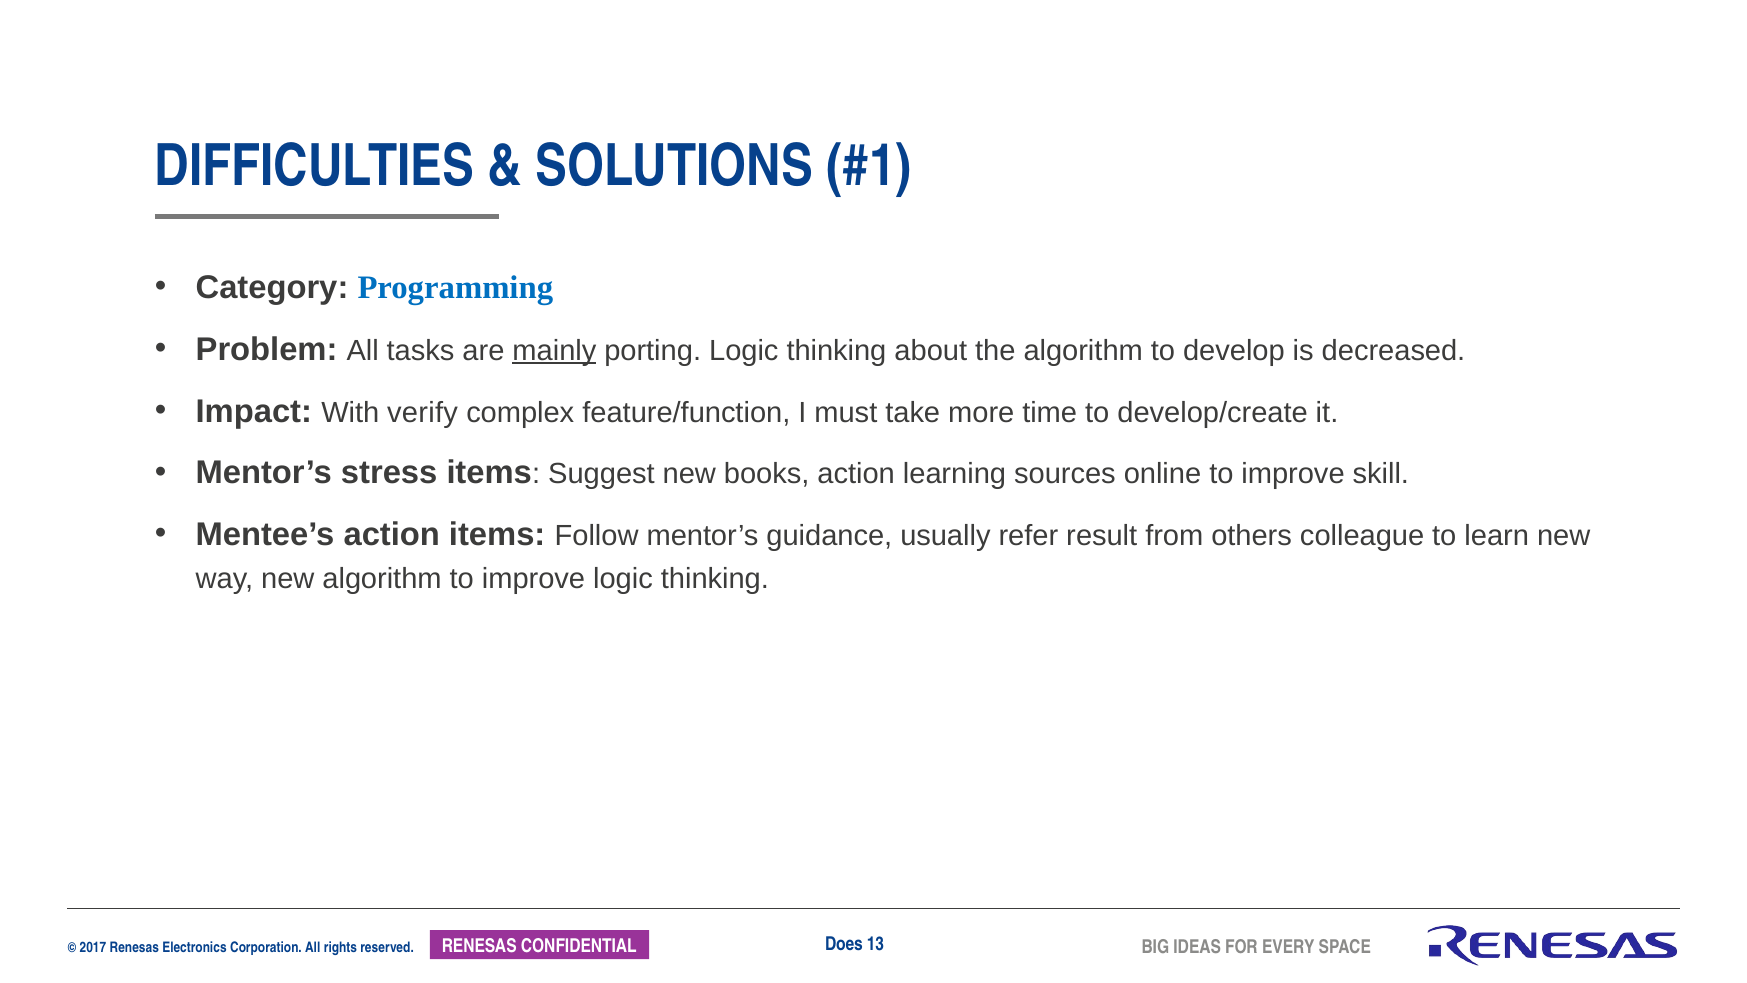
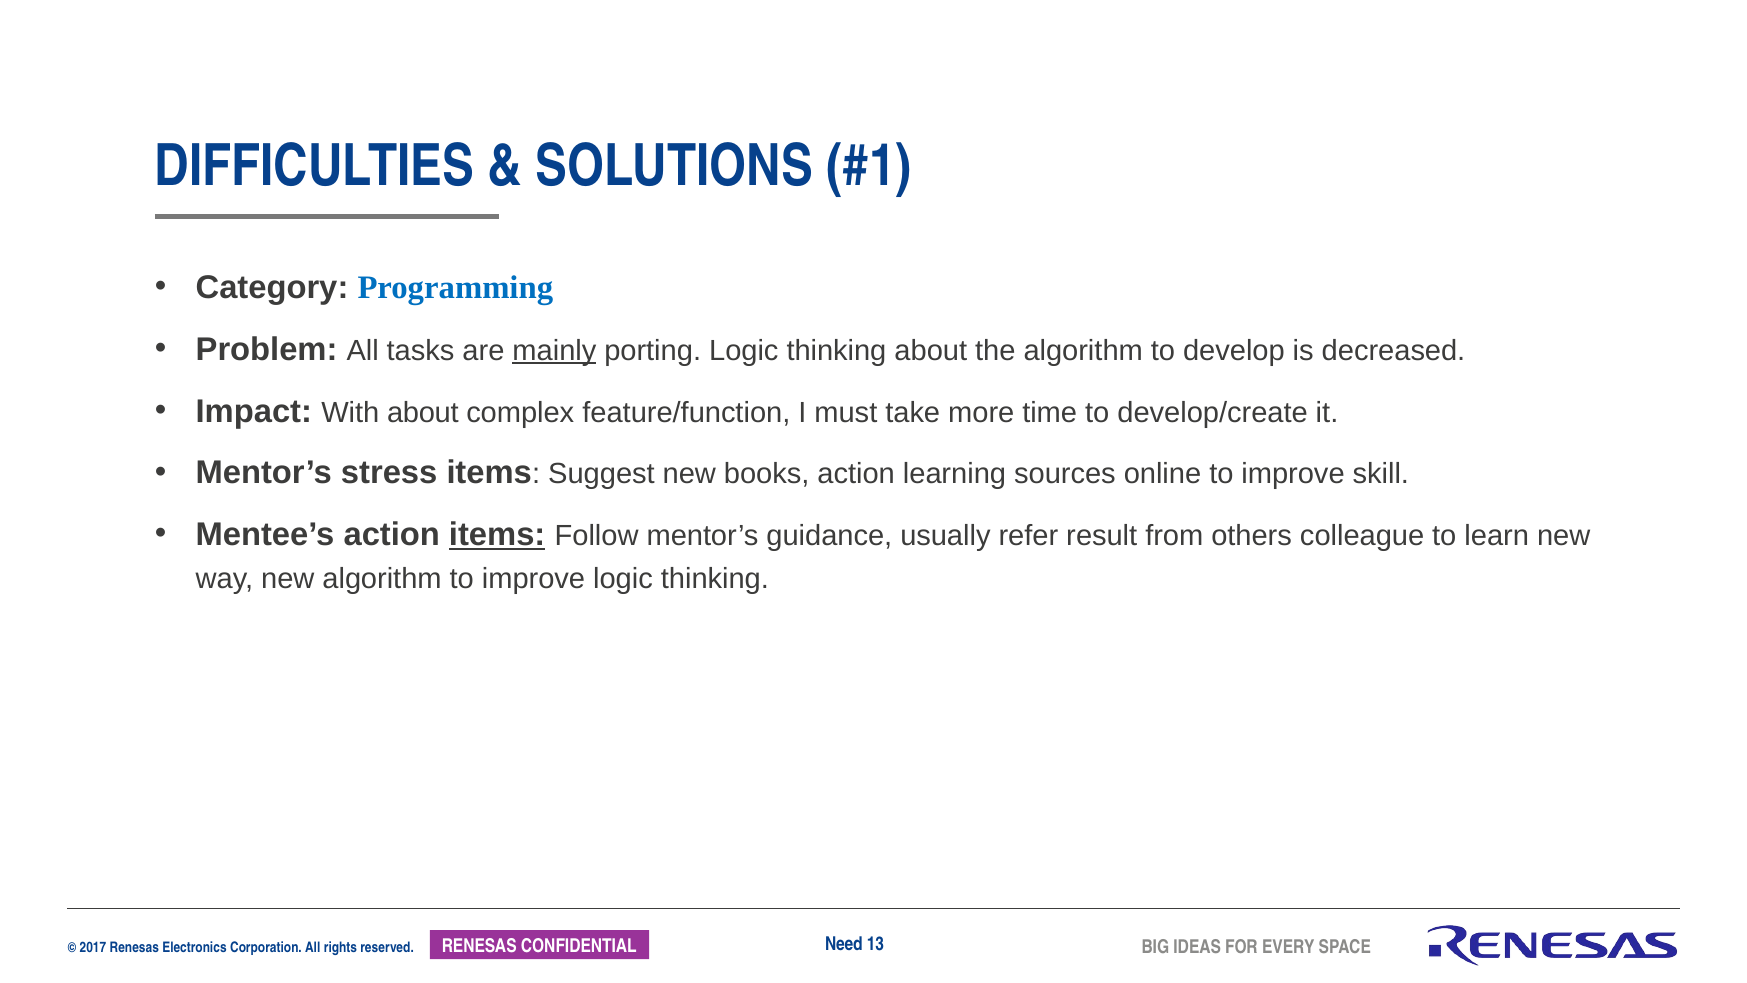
With verify: verify -> about (423, 412)
items underline: none -> present (497, 534)
Does: Does -> Need (844, 944)
